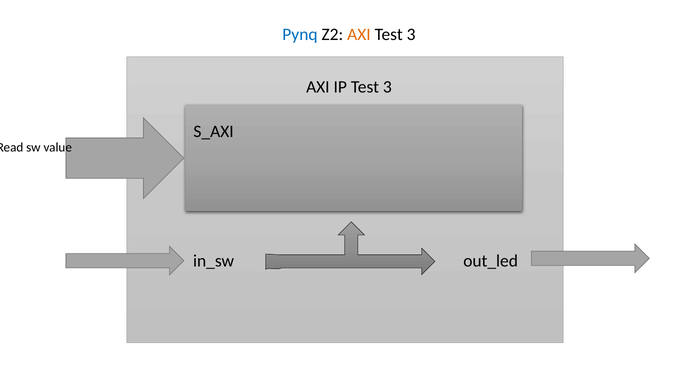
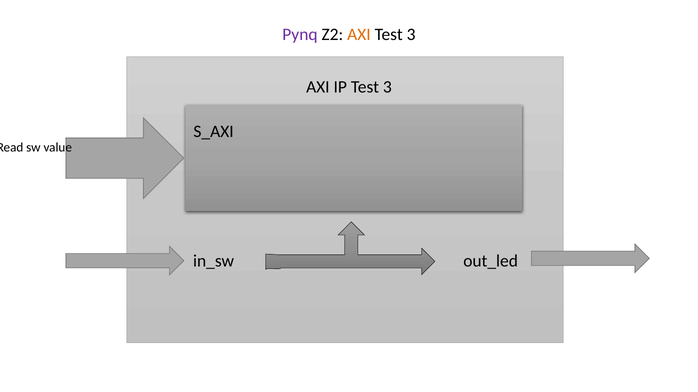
Pynq colour: blue -> purple (300, 35)
